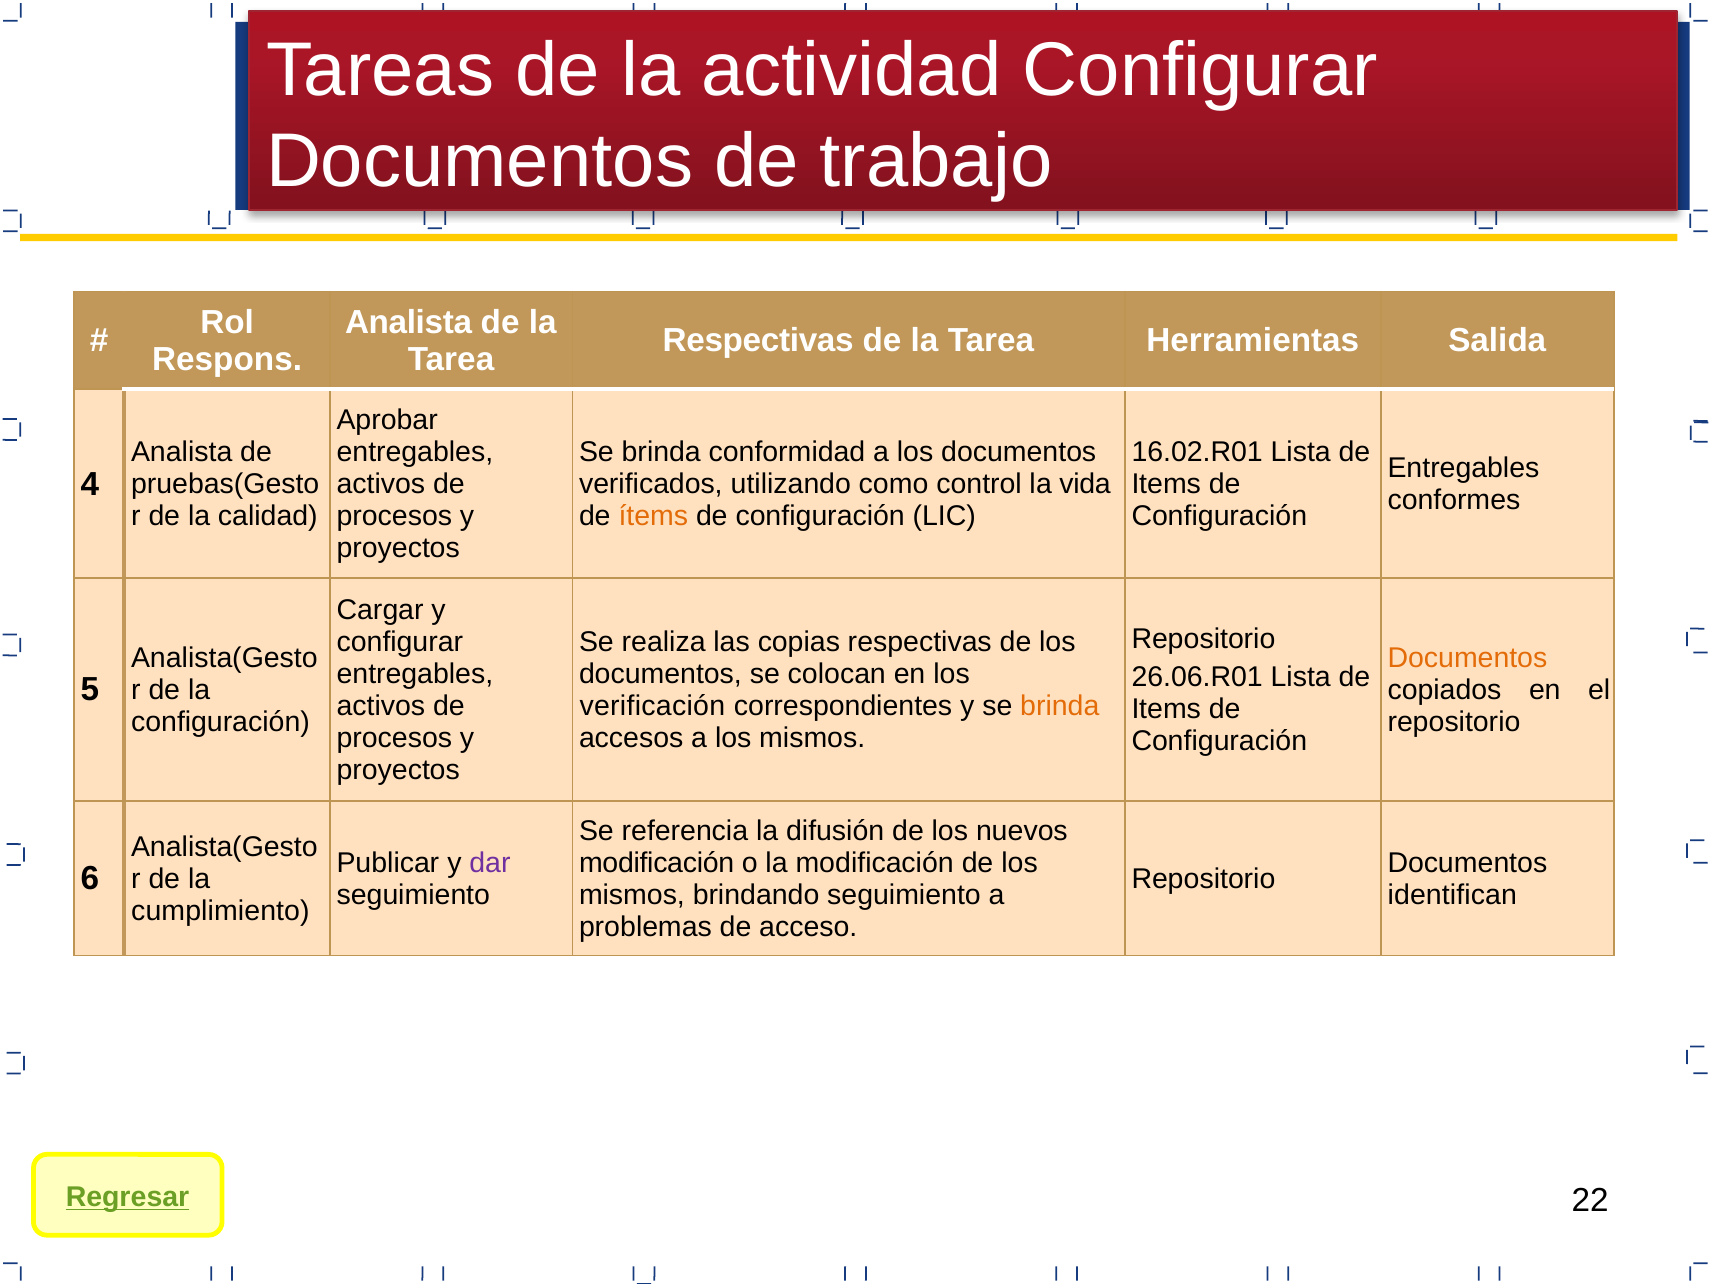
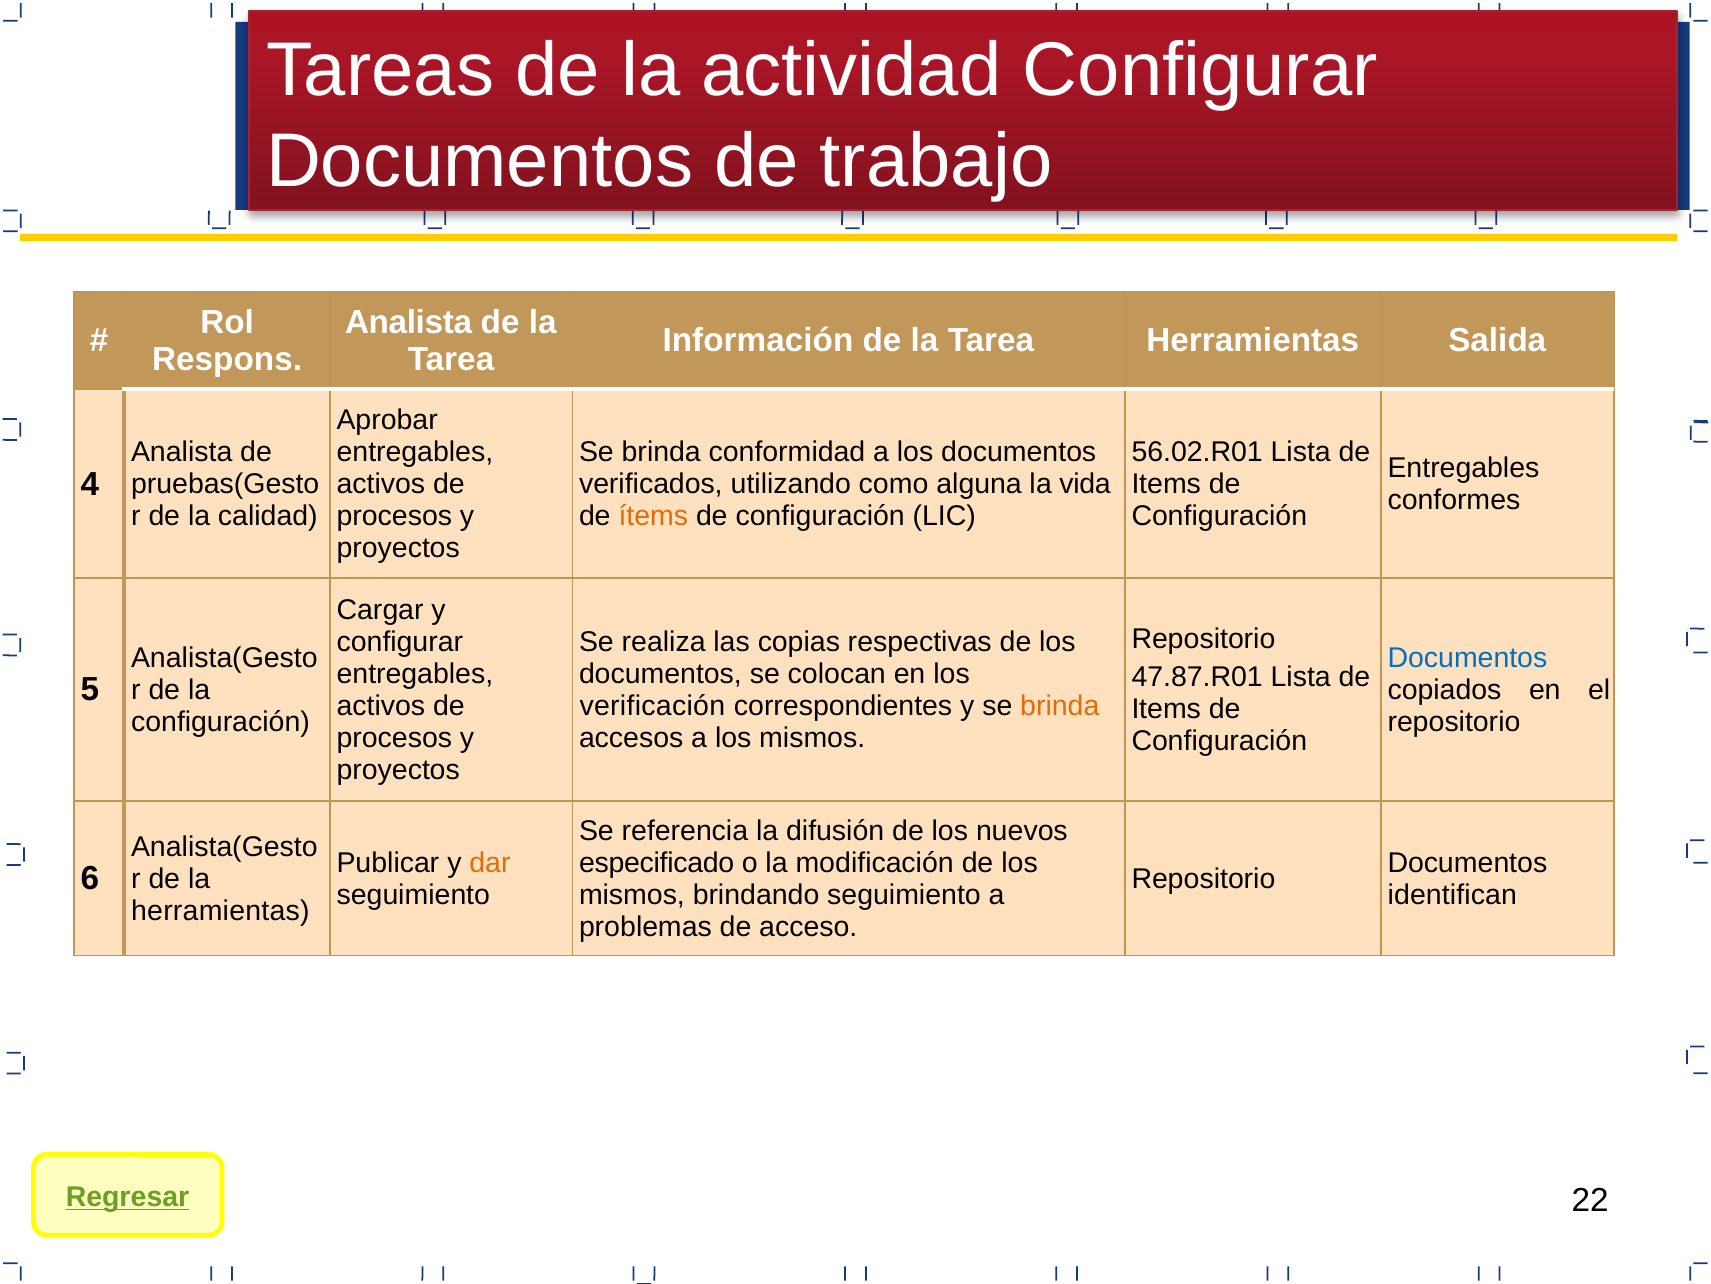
Respectivas: Respectivas -> Información (758, 341)
16.02.R01: 16.02.R01 -> 56.02.R01 (1197, 452)
control: control -> alguna (979, 484)
Documentos colour: orange -> blue (1467, 658)
26.06.R01: 26.06.R01 -> 47.87.R01 (1197, 676)
dar colour: purple -> orange (490, 862)
modificación: modificación -> especificado (657, 862)
cumplimiento: cumplimiento -> herramientas (220, 910)
